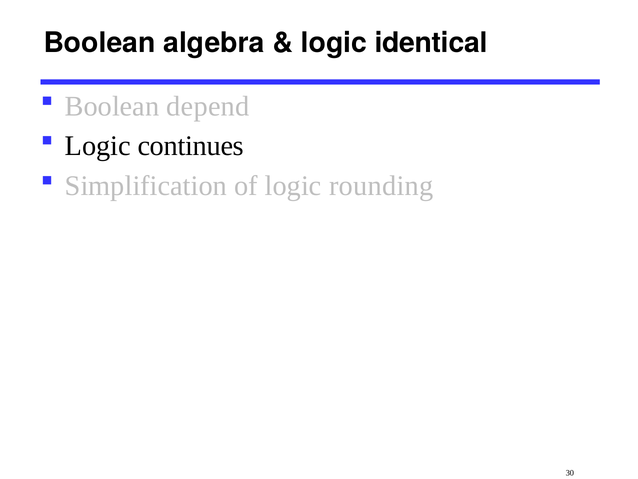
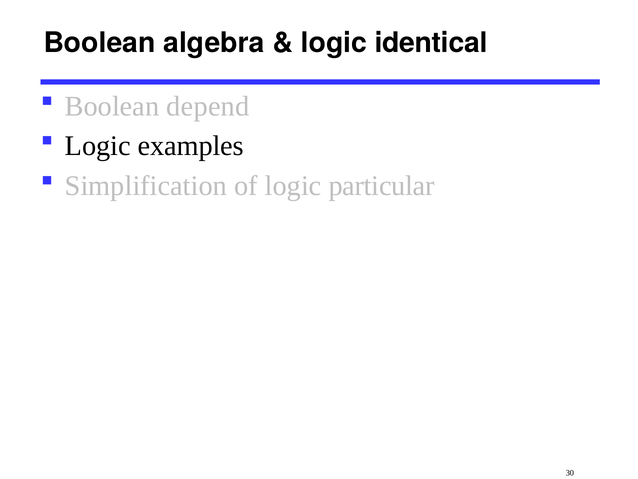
continues: continues -> examples (191, 146)
rounding: rounding -> particular (382, 186)
